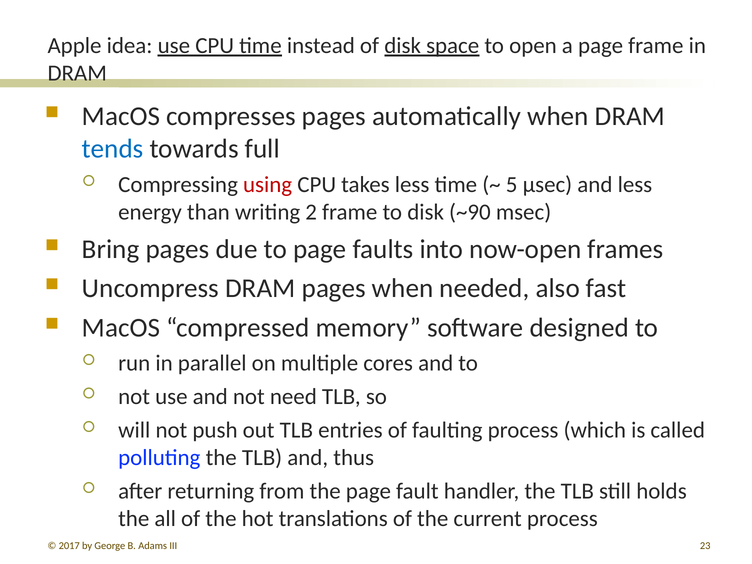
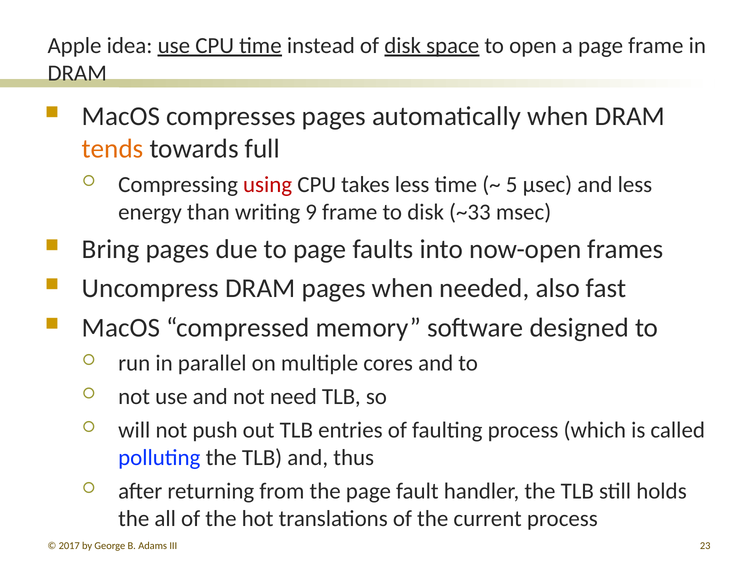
tends colour: blue -> orange (113, 149)
2: 2 -> 9 (311, 212)
~90: ~90 -> ~33 (470, 212)
